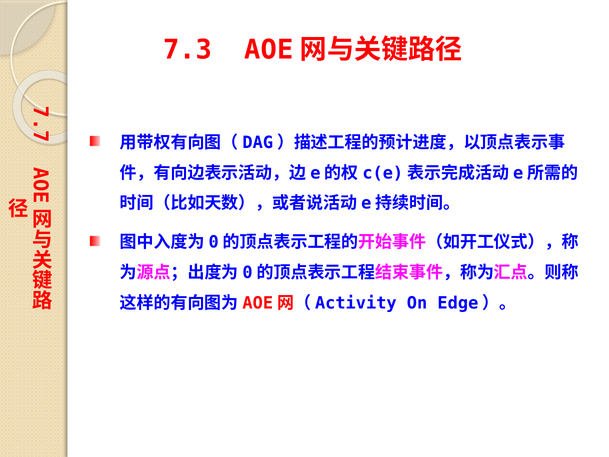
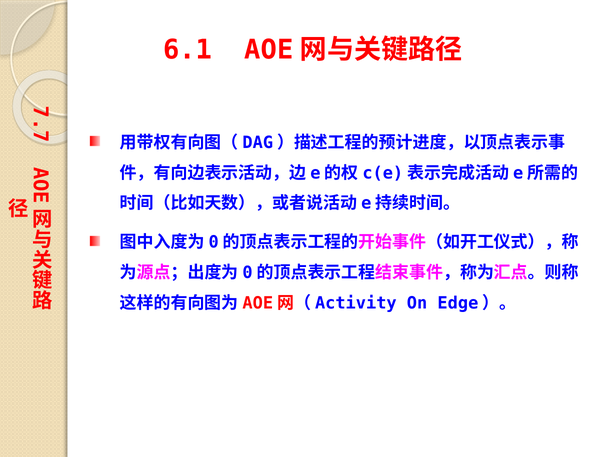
7.3: 7.3 -> 6.1 (187, 50)
